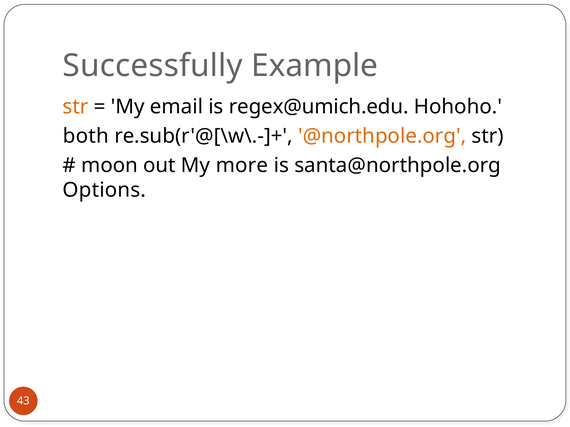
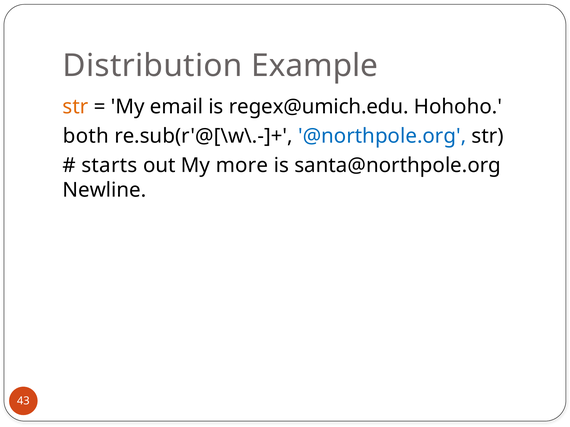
Successfully: Successfully -> Distribution (153, 66)
@northpole.org colour: orange -> blue (382, 136)
moon: moon -> starts (109, 165)
Options: Options -> Newline (104, 190)
